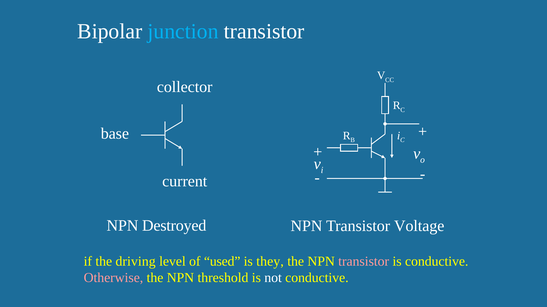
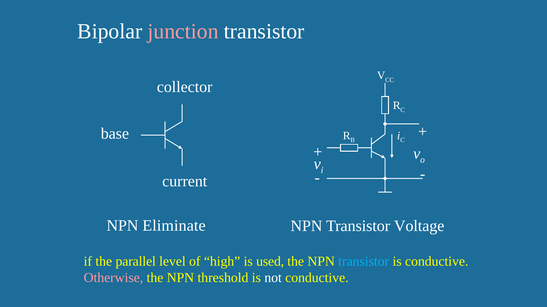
junction colour: light blue -> pink (183, 31)
Destroyed: Destroyed -> Eliminate (174, 226)
driving: driving -> parallel (136, 262)
used: used -> high (222, 262)
they: they -> used (270, 262)
transistor colour: pink -> light blue (364, 262)
